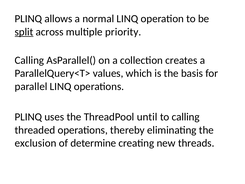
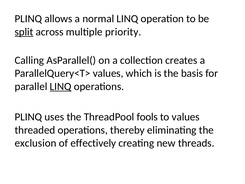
LINQ underline: none -> present (61, 86)
until: until -> fools (147, 117)
to calling: calling -> values (186, 117)
determine: determine -> effectively (93, 143)
